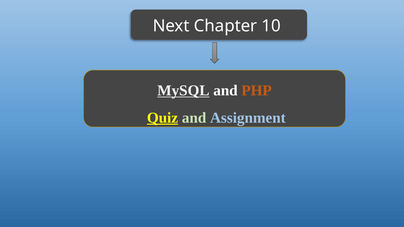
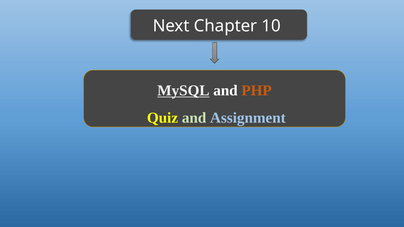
Quiz underline: present -> none (163, 118)
